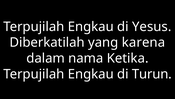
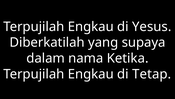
karena: karena -> supaya (144, 42)
Turun: Turun -> Tetap (152, 74)
